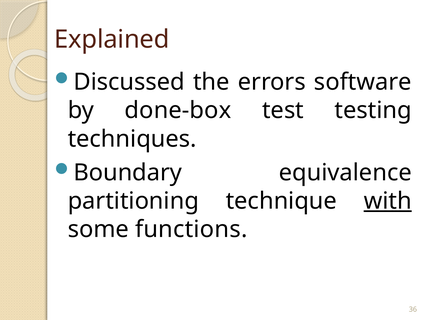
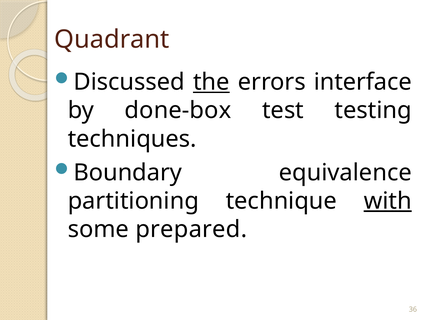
Explained: Explained -> Quadrant (112, 39)
the underline: none -> present (211, 82)
software: software -> interface (363, 82)
functions: functions -> prepared (191, 230)
